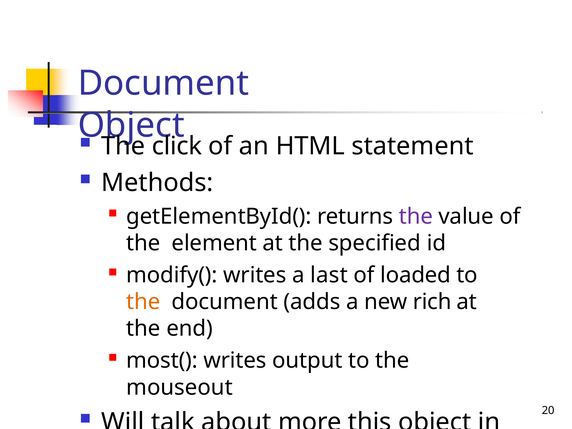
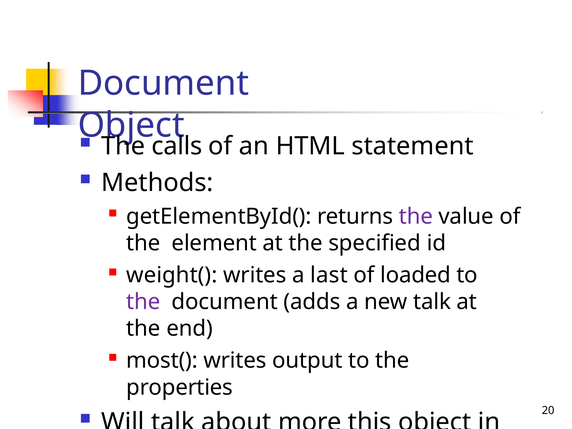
click: click -> calls (177, 146)
modify(: modify( -> weight( (172, 275)
the colour: orange -> purple (143, 302)
new rich: rich -> talk (432, 302)
mouseout: mouseout -> properties (180, 387)
